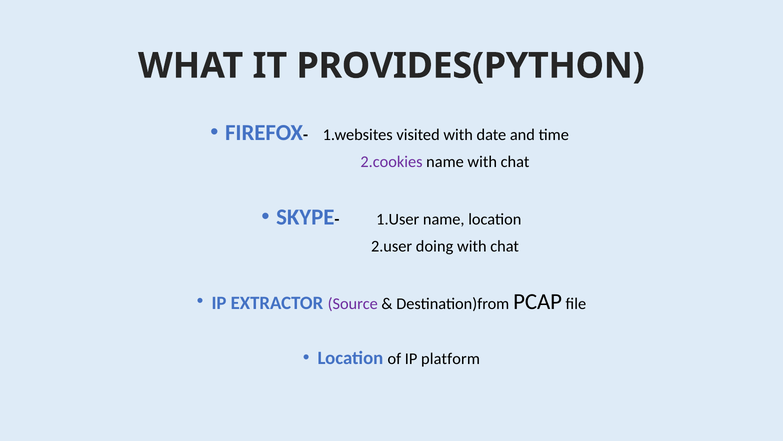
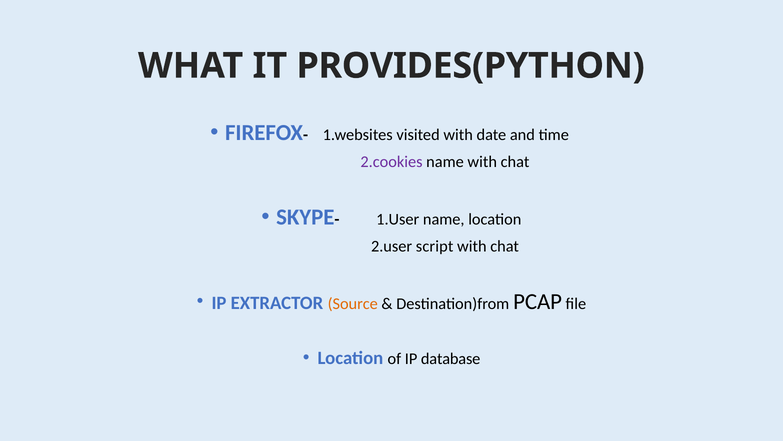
doing: doing -> script (435, 246)
Source colour: purple -> orange (353, 303)
platform: platform -> database (451, 358)
